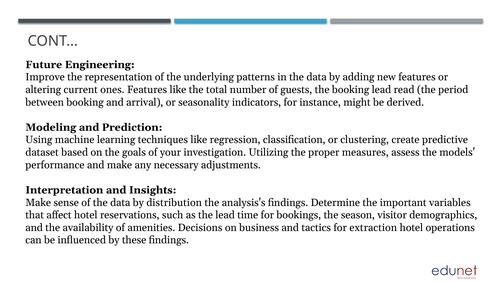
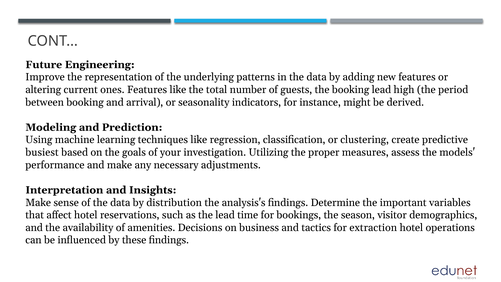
read: read -> high (404, 90)
dataset: dataset -> busiest (42, 152)
